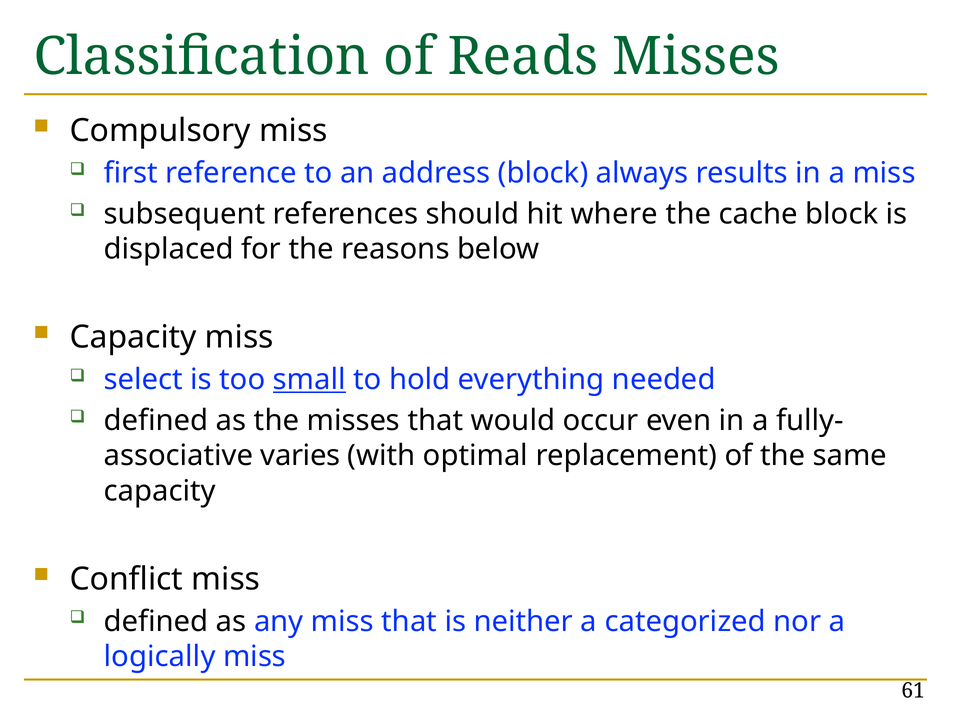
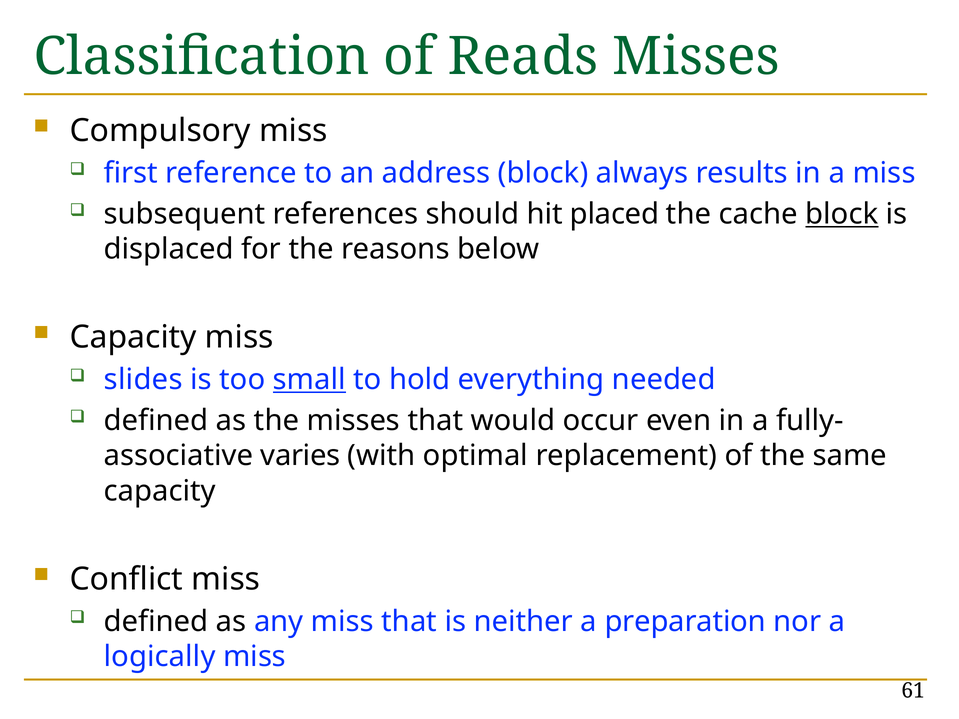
where: where -> placed (615, 214)
block underline: none -> present (842, 214)
select: select -> slides (143, 380)
categorized: categorized -> preparation (685, 622)
